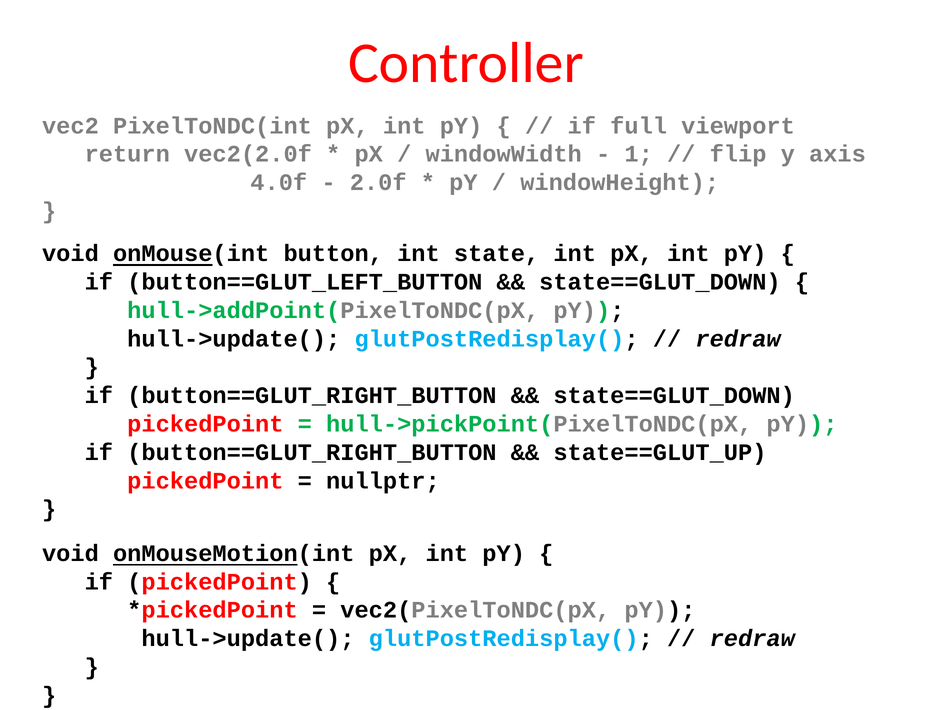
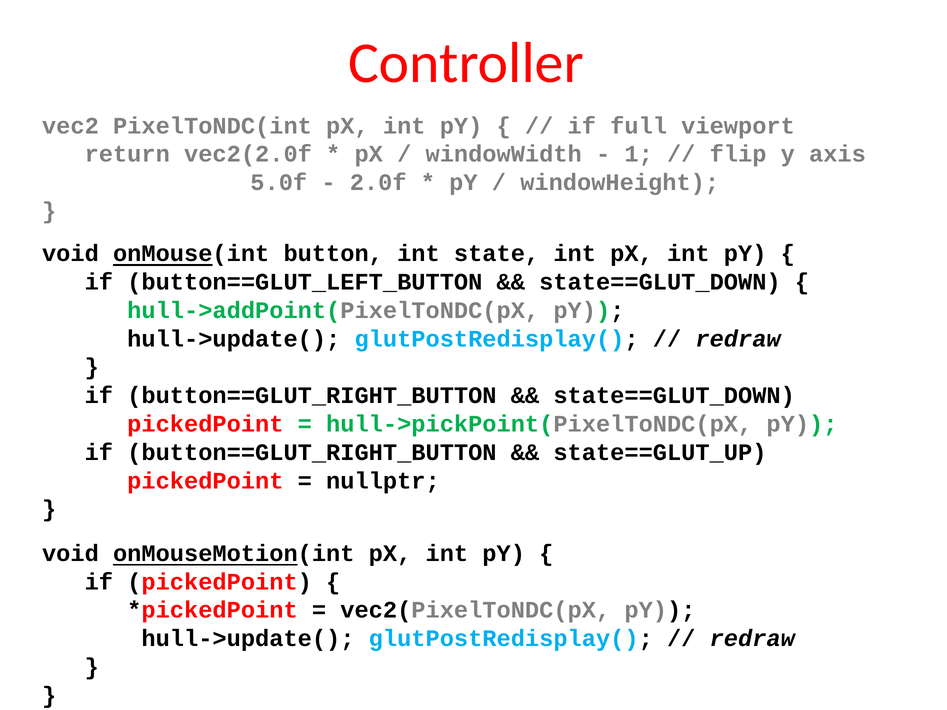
4.0f: 4.0f -> 5.0f (279, 183)
